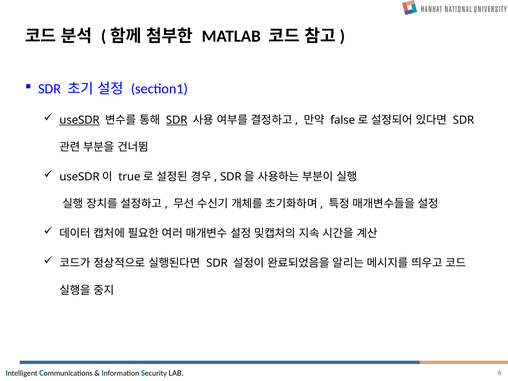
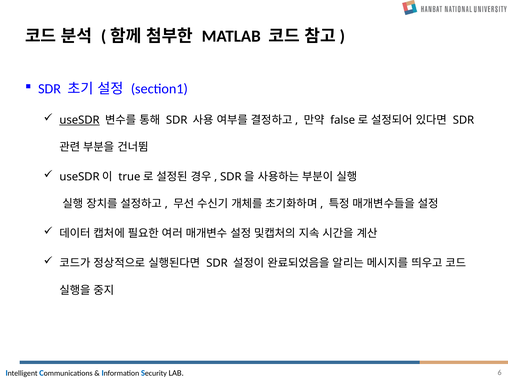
SDR underline: present -> none (177, 120)
